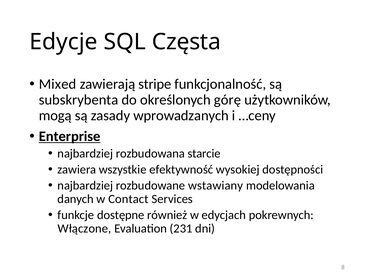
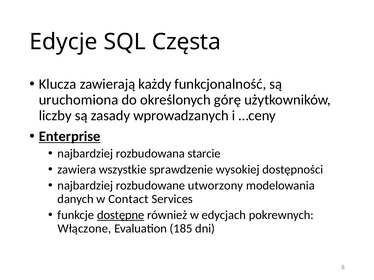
Mixed: Mixed -> Klucza (58, 84)
stripe: stripe -> każdy (155, 84)
subskrybenta: subskrybenta -> uruchomiona (79, 100)
mogą: mogą -> liczby (55, 116)
efektywność: efektywność -> sprawdzenie (181, 170)
wstawiany: wstawiany -> utworzony (216, 186)
dostępne underline: none -> present (121, 215)
231: 231 -> 185 (181, 229)
